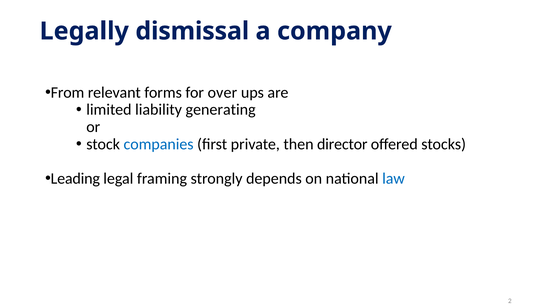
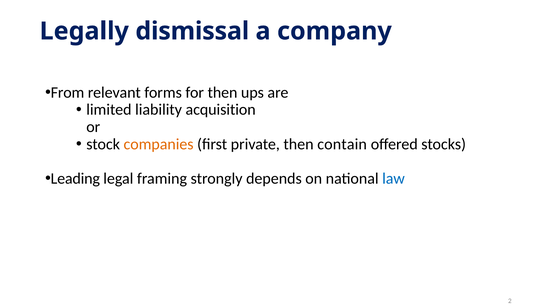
for over: over -> then (222, 93)
generating: generating -> acquisition (221, 110)
companies colour: blue -> orange (159, 144)
director: director -> contain (342, 144)
